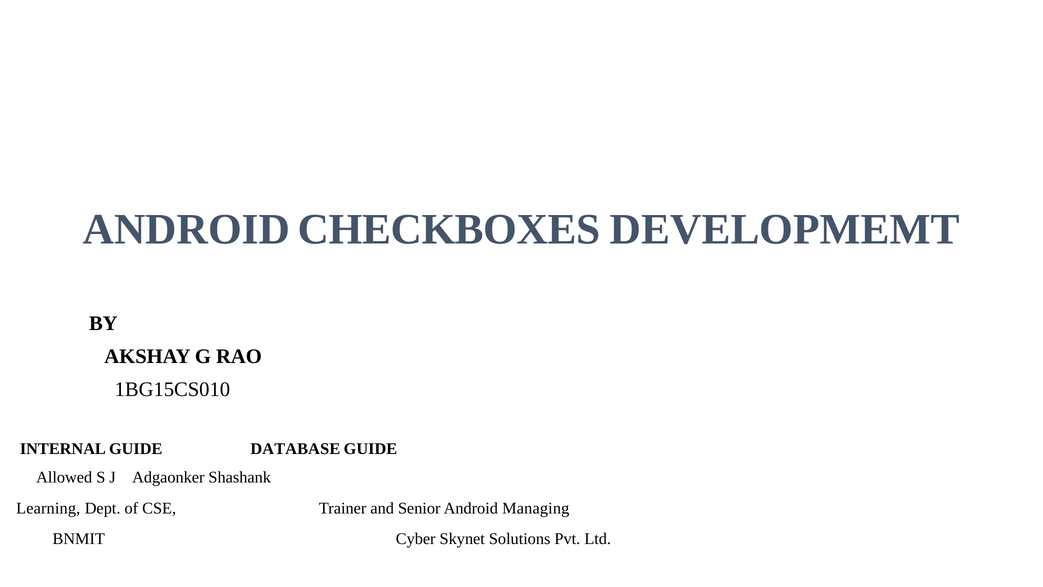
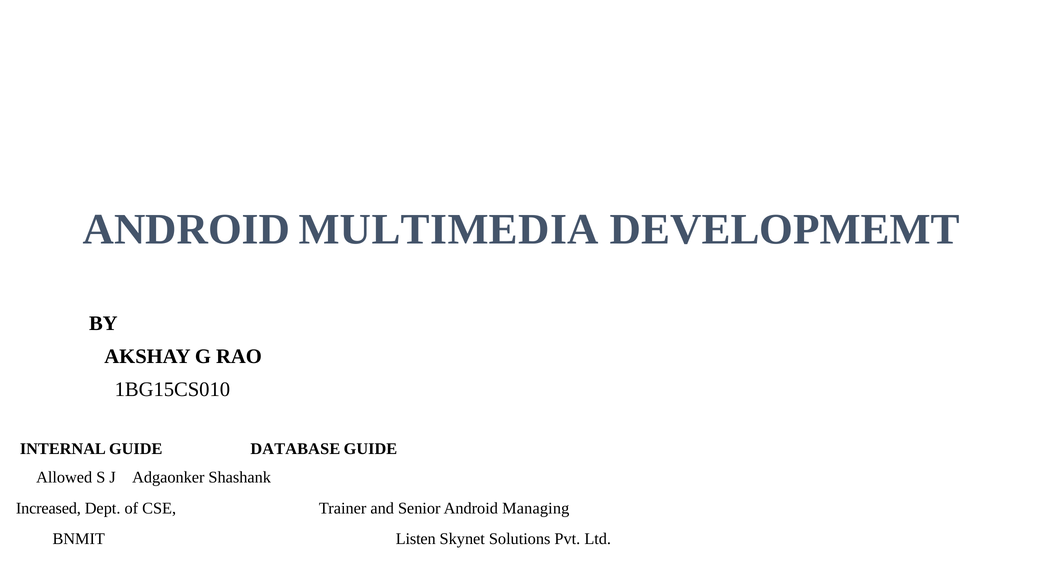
CHECKBOXES: CHECKBOXES -> MULTIMEDIA (449, 229)
Learning: Learning -> Increased (48, 508)
Cyber: Cyber -> Listen (416, 538)
